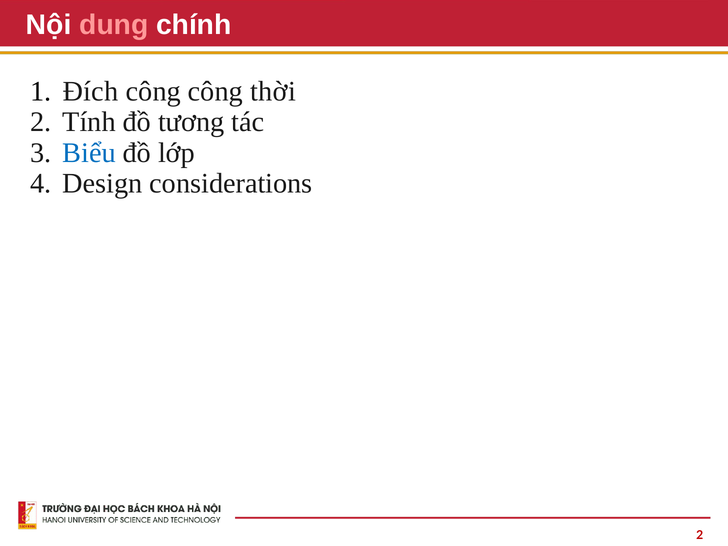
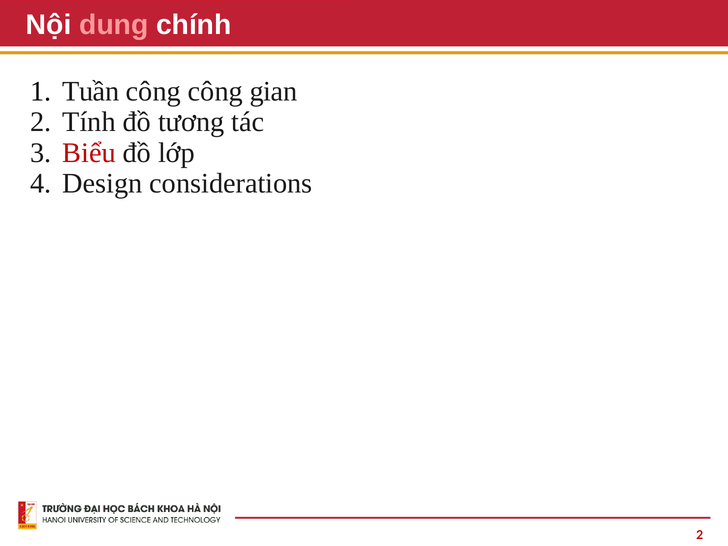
Đích: Đích -> Tuần (91, 92)
thời: thời -> gian (273, 92)
Biểu colour: blue -> red (89, 153)
